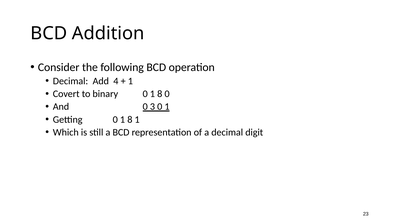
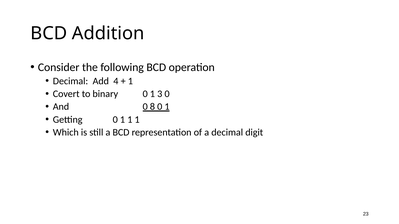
binary 0 1 8: 8 -> 3 (160, 94)
3: 3 -> 8 (152, 107)
Getting 0 1 8: 8 -> 1 (130, 120)
